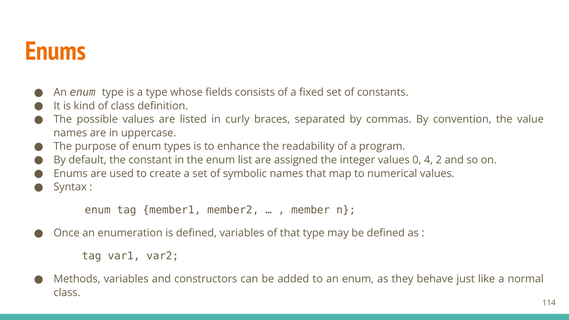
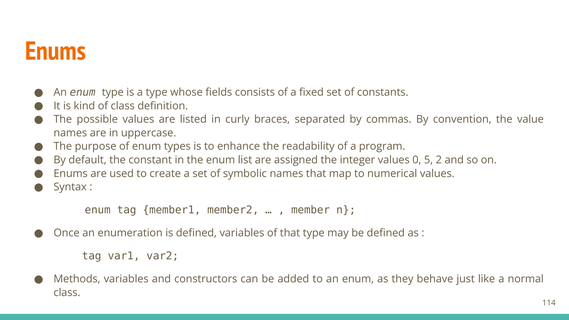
4: 4 -> 5 (429, 160)
